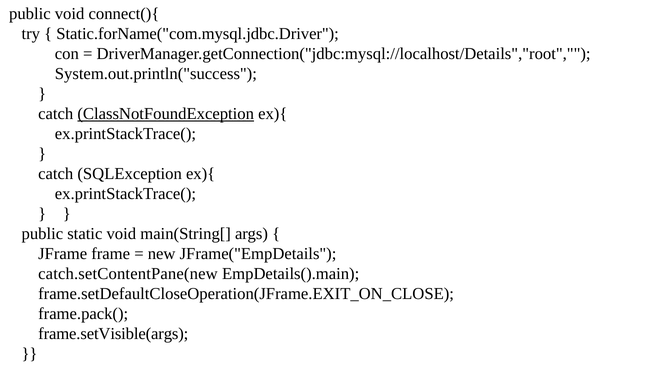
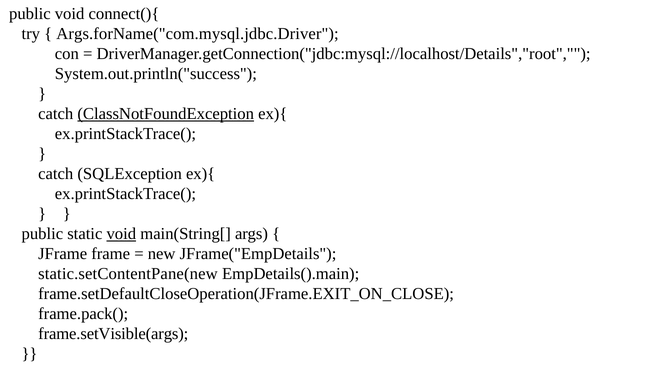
Static.forName("com.mysql.jdbc.Driver: Static.forName("com.mysql.jdbc.Driver -> Args.forName("com.mysql.jdbc.Driver (198, 34)
void underline: none -> present (121, 233)
catch.setContentPane(new: catch.setContentPane(new -> static.setContentPane(new (128, 273)
